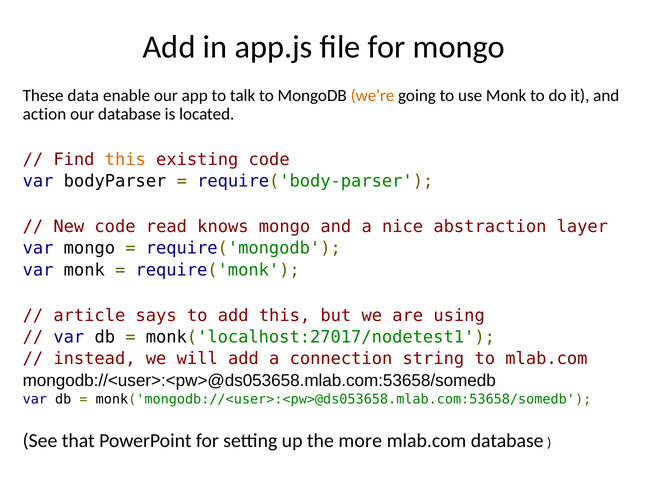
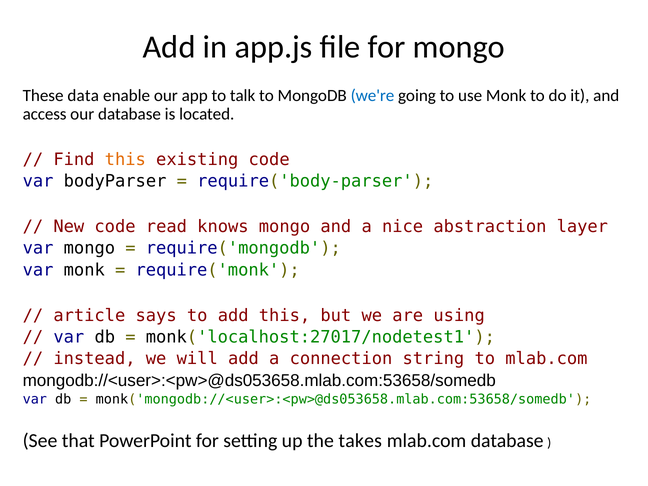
we're colour: orange -> blue (372, 96)
action: action -> access (45, 114)
more: more -> takes (360, 441)
